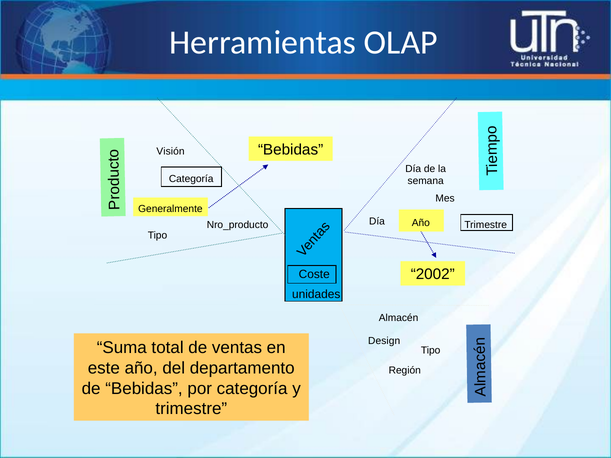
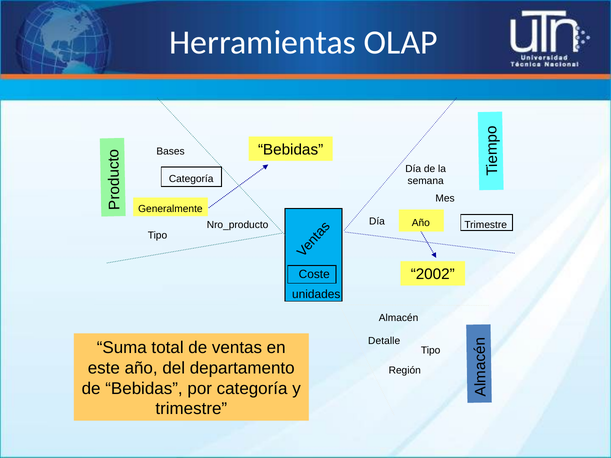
Visión: Visión -> Bases (171, 151)
Design: Design -> Detalle (384, 341)
